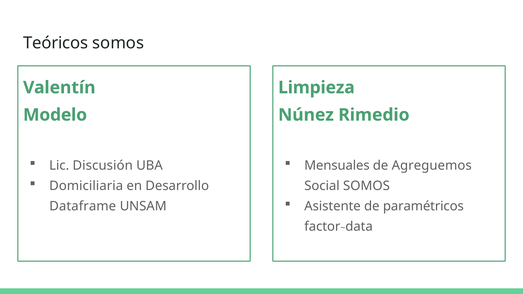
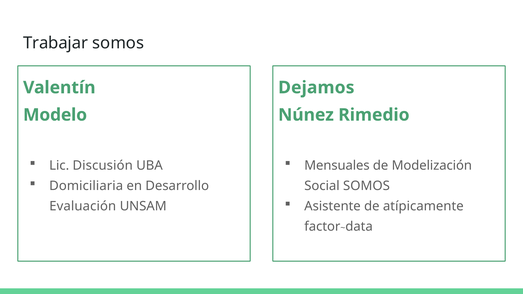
Teóricos: Teóricos -> Trabajar (56, 43)
Limpieza: Limpieza -> Dejamos (316, 88)
Agreguemos: Agreguemos -> Modelización (432, 165)
paramétricos: paramétricos -> atípicamente (423, 206)
Dataframe: Dataframe -> Evaluación (83, 206)
